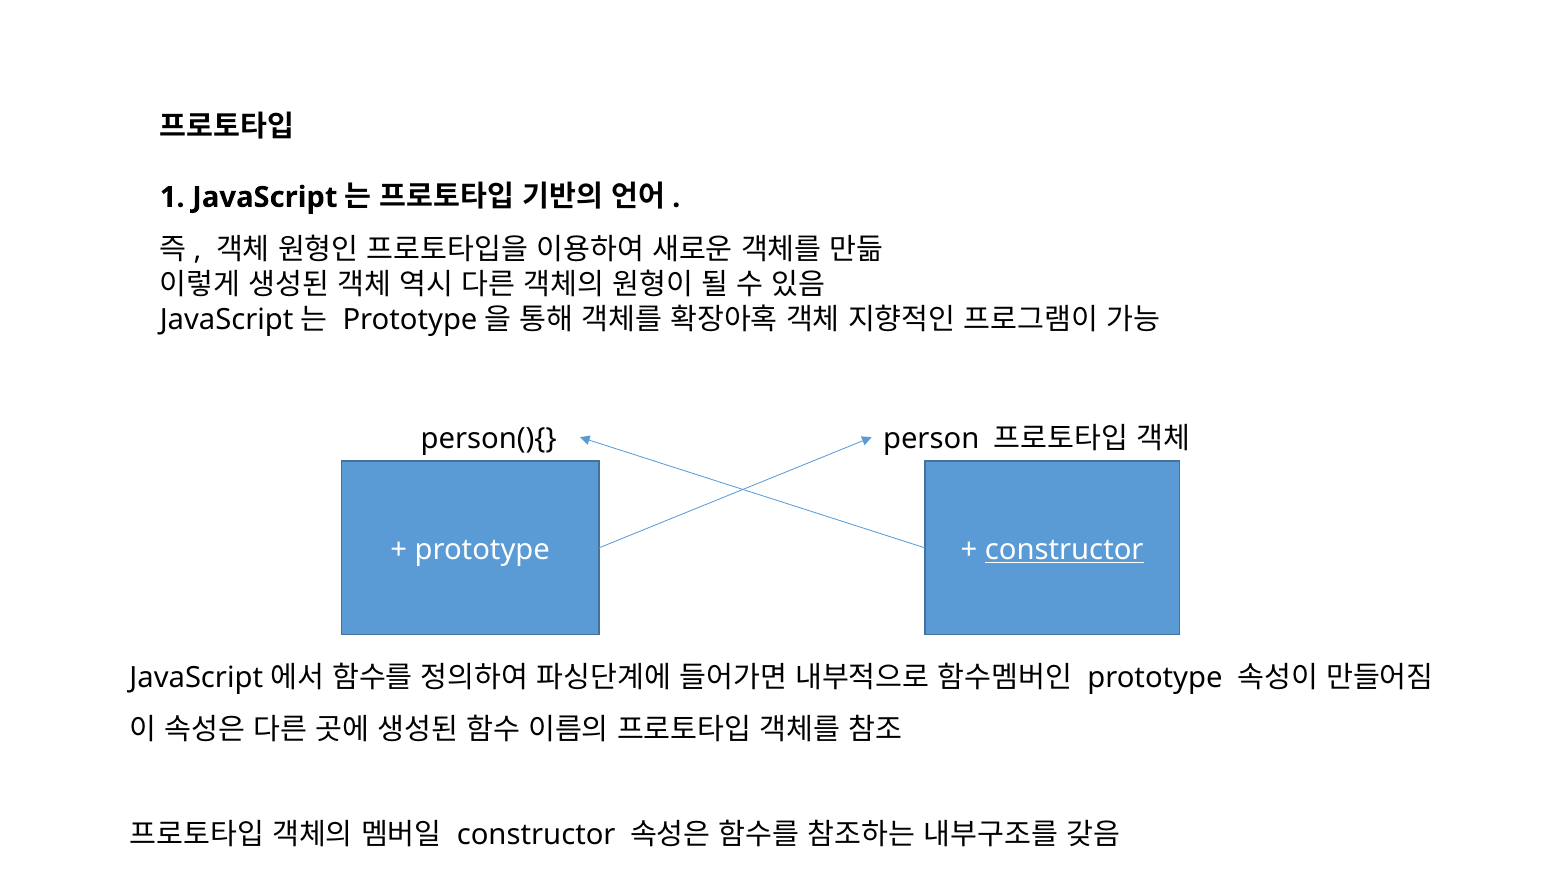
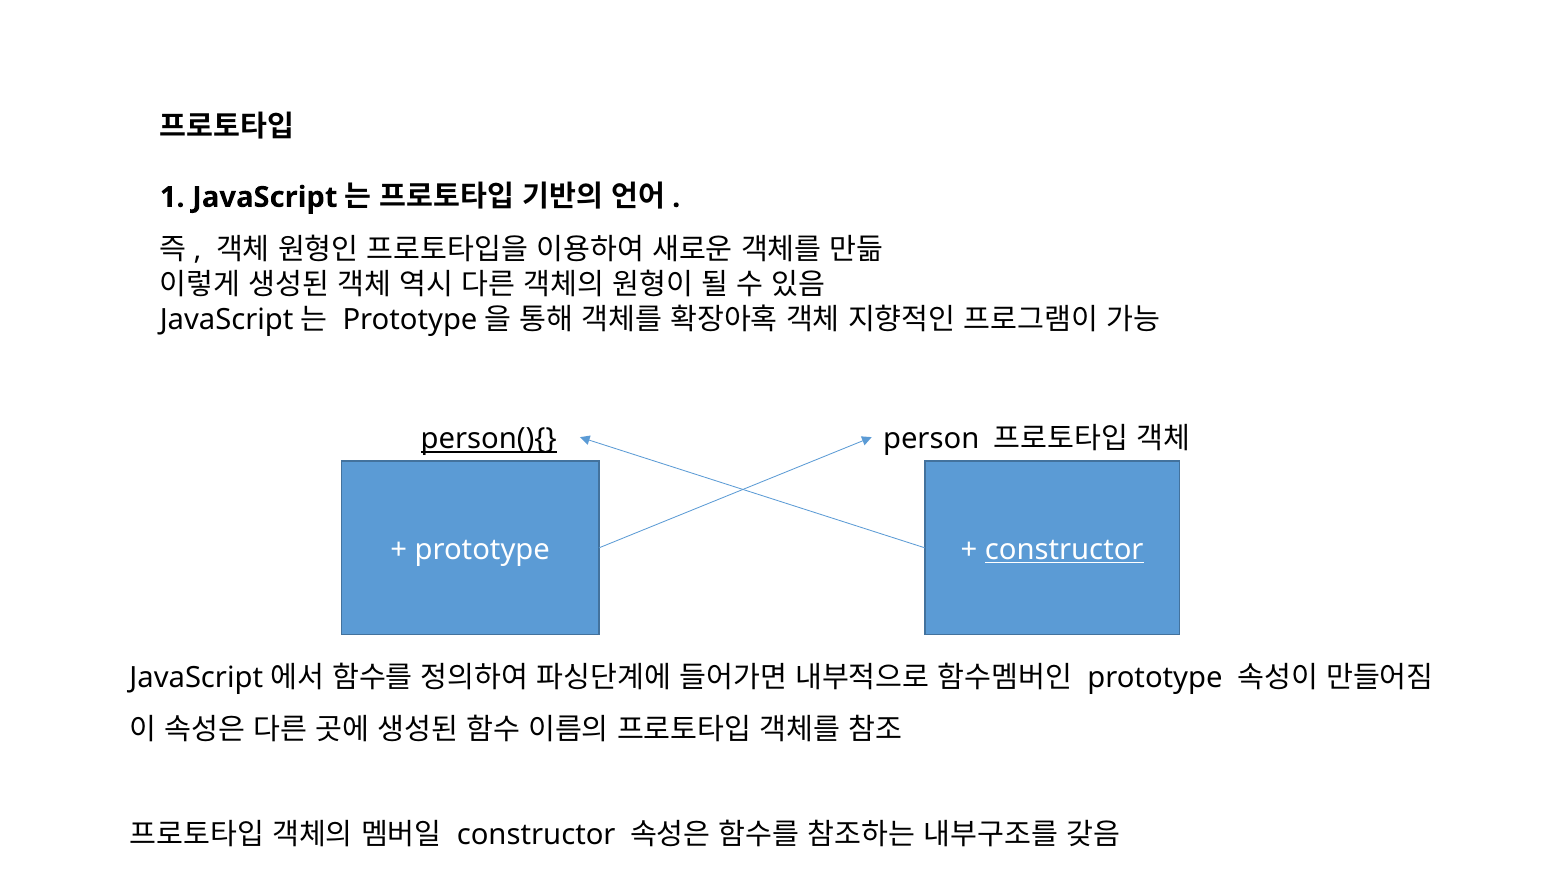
person(){ underline: none -> present (489, 439)
